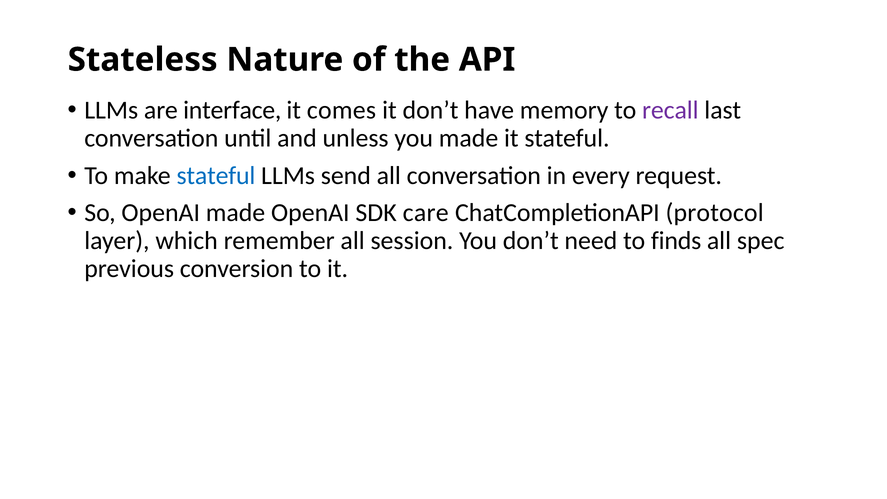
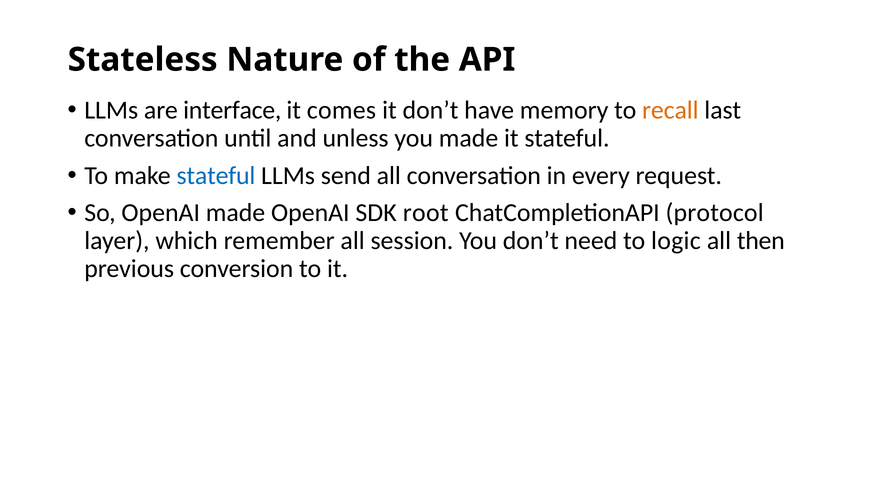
recall colour: purple -> orange (670, 110)
care: care -> root (426, 213)
finds: finds -> logic (676, 241)
spec: spec -> then (761, 241)
